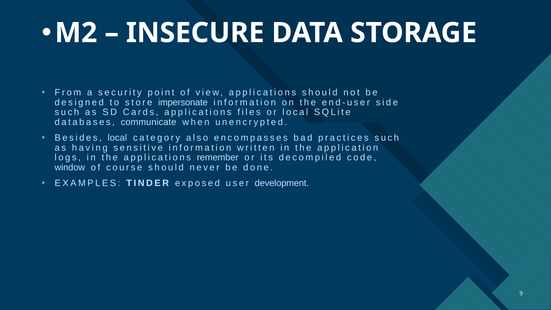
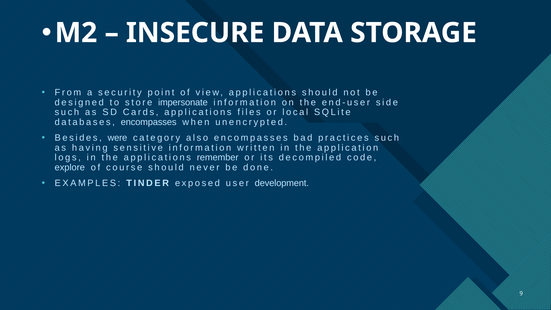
databases communicate: communicate -> encompasses (149, 122)
Besides local: local -> were (117, 138)
window: window -> explore (70, 167)
